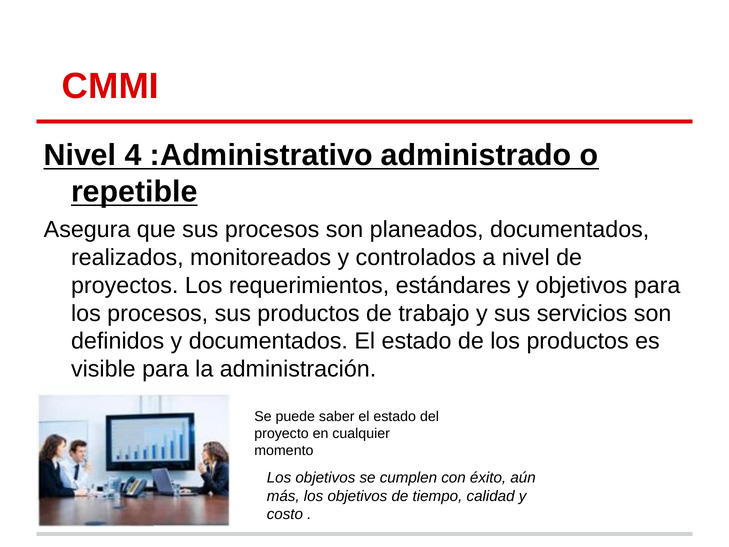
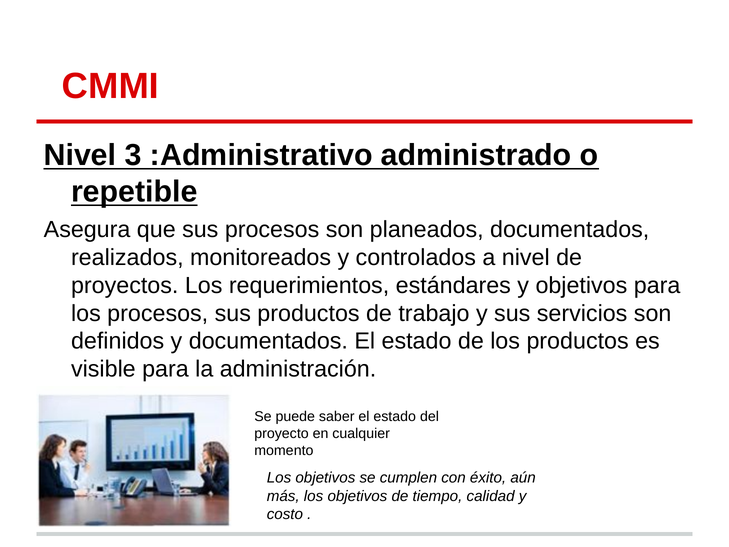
4: 4 -> 3 (133, 155)
